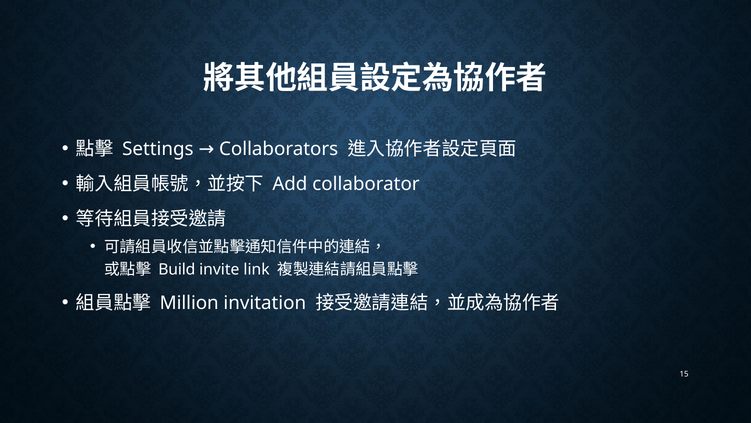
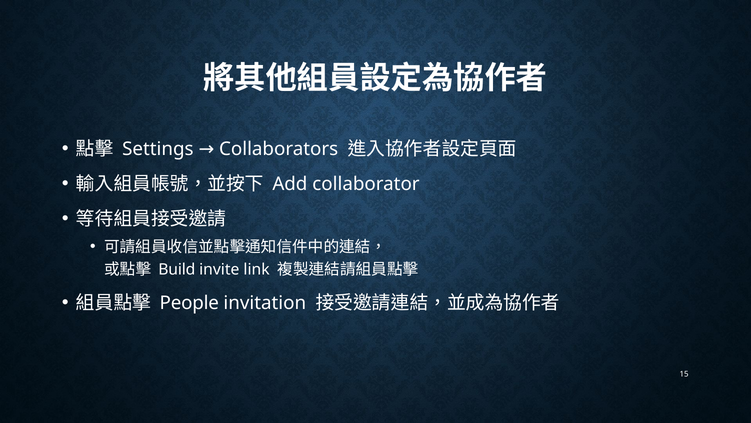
Million: Million -> People (189, 303)
